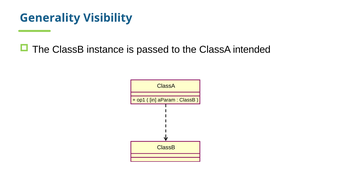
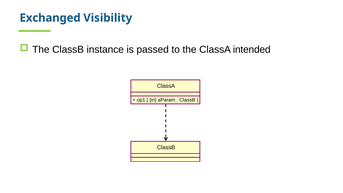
Generality: Generality -> Exchanged (50, 18)
